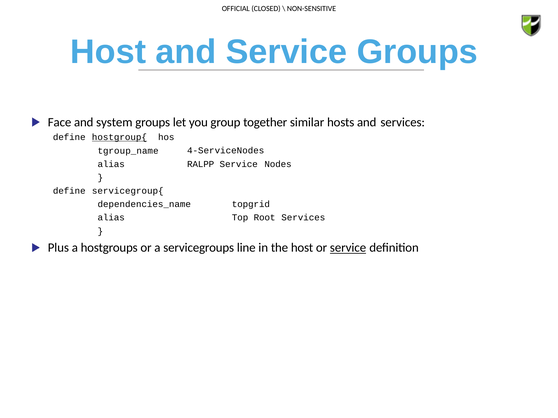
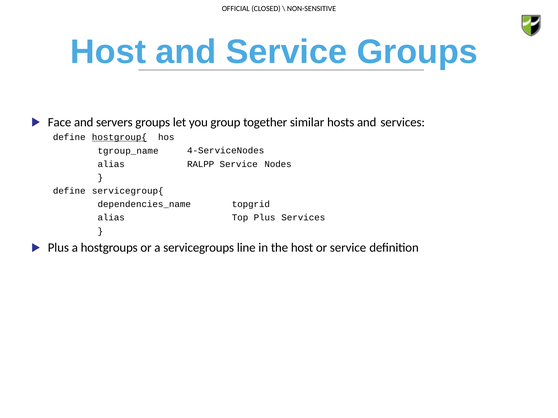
system: system -> servers (114, 122)
Top Root: Root -> Plus (265, 218)
service underline: present -> none (348, 248)
